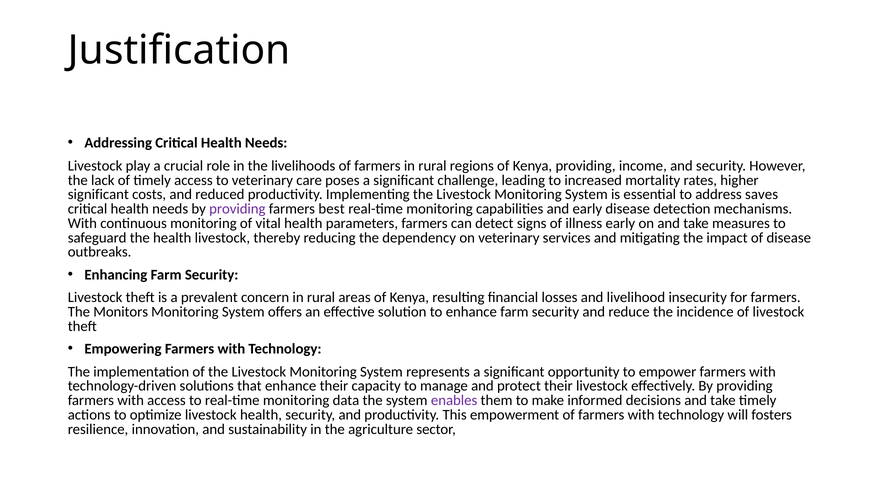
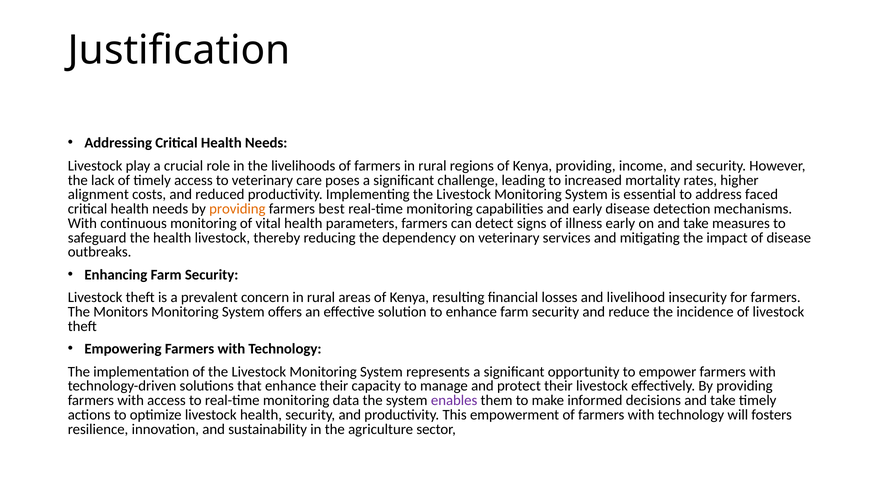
significant: significant -> alignment (98, 195)
saves: saves -> faced (762, 195)
providing colour: purple -> orange (237, 209)
